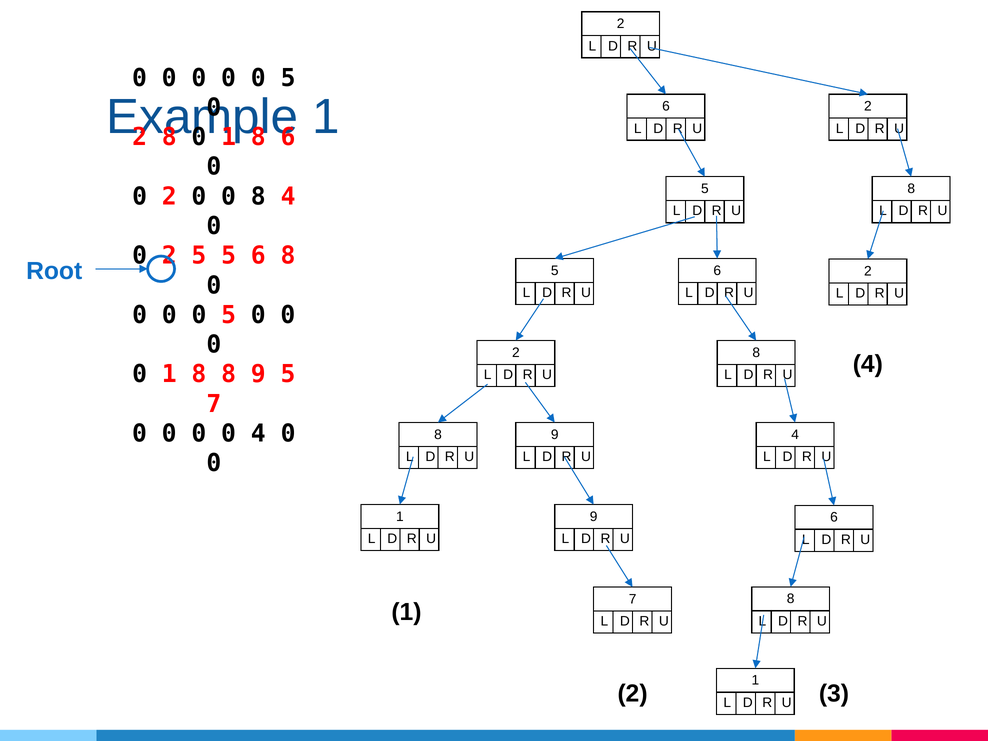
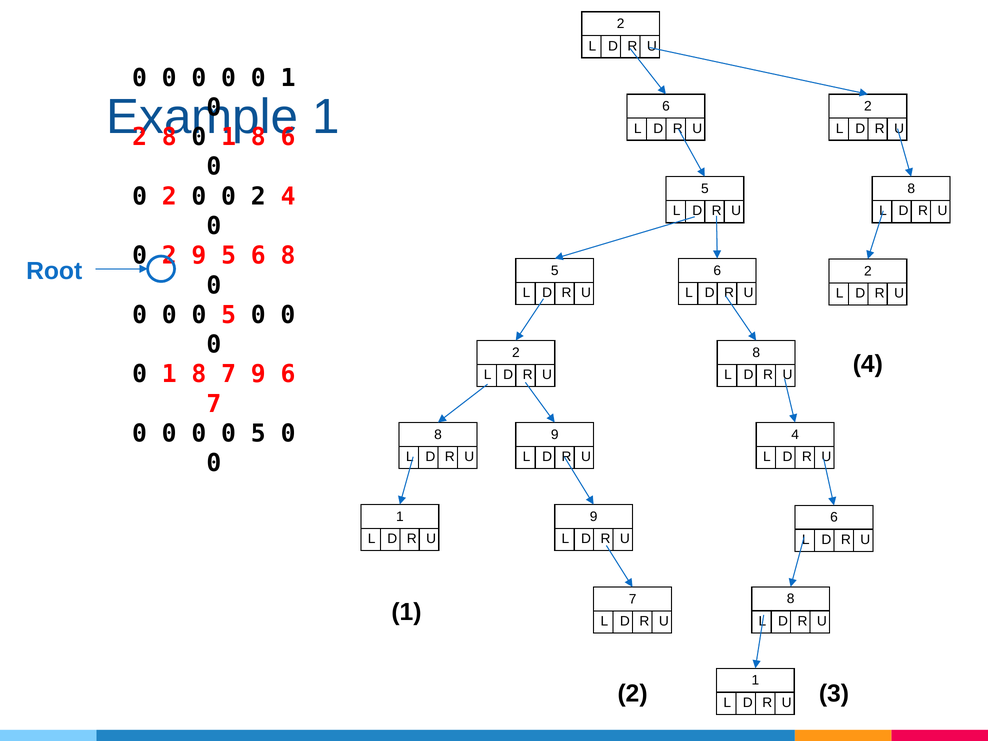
5: 5 -> 1 (288, 78)
2 0 0 8: 8 -> 2 (258, 196)
2 5: 5 -> 9 (199, 256)
8 8: 8 -> 7 (229, 374)
9 5: 5 -> 6 (288, 374)
4: 4 -> 5 (258, 434)
